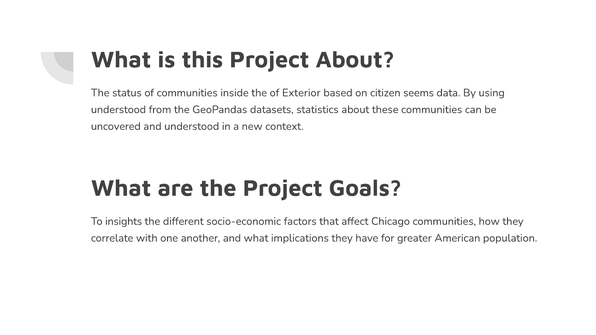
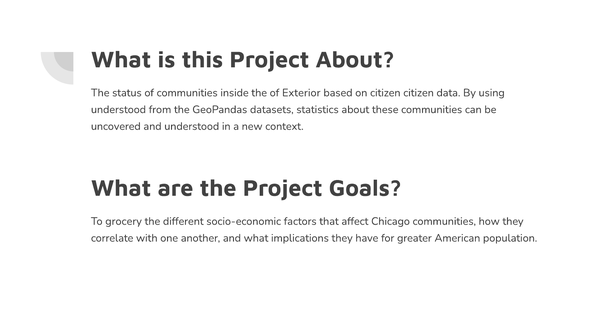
citizen seems: seems -> citizen (419, 93)
insights: insights -> grocery (124, 221)
